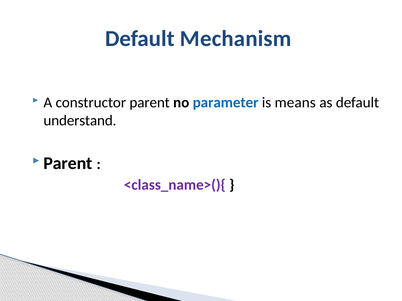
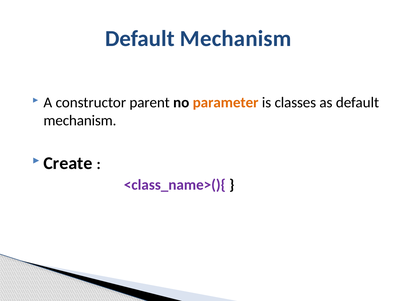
parameter colour: blue -> orange (226, 103)
means: means -> classes (295, 103)
understand: understand -> mechanism (80, 121)
Parent: Parent -> Create (68, 163)
